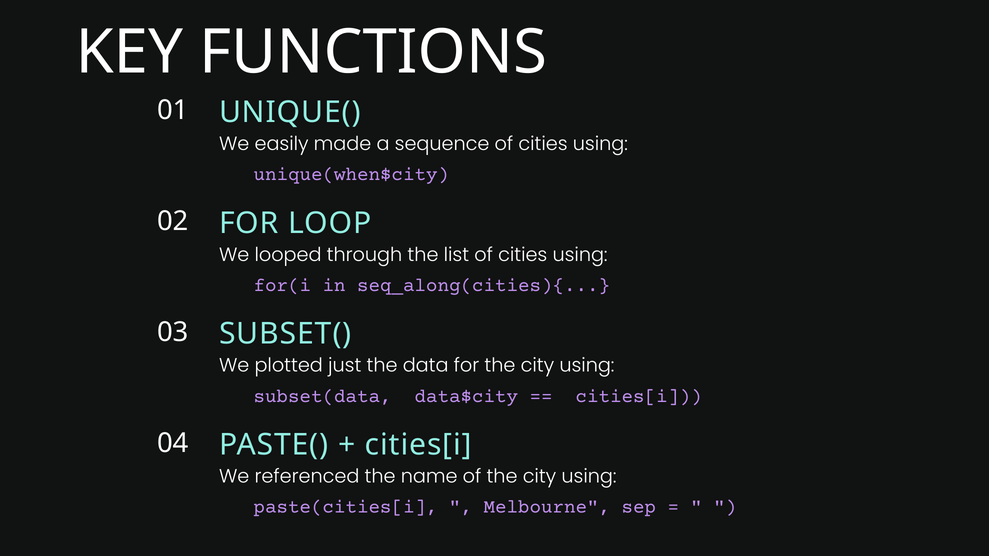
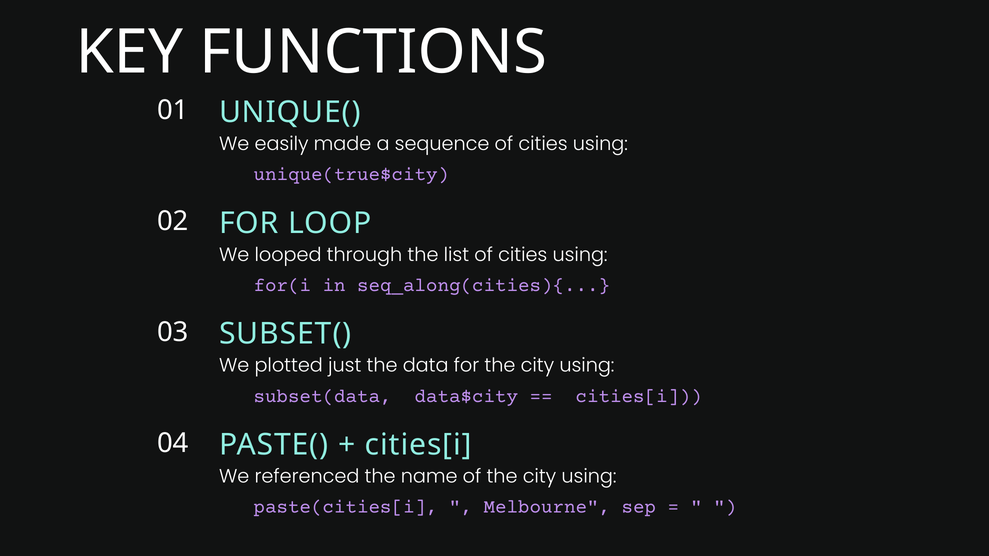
unique(when$city: unique(when$city -> unique(true$city (351, 174)
